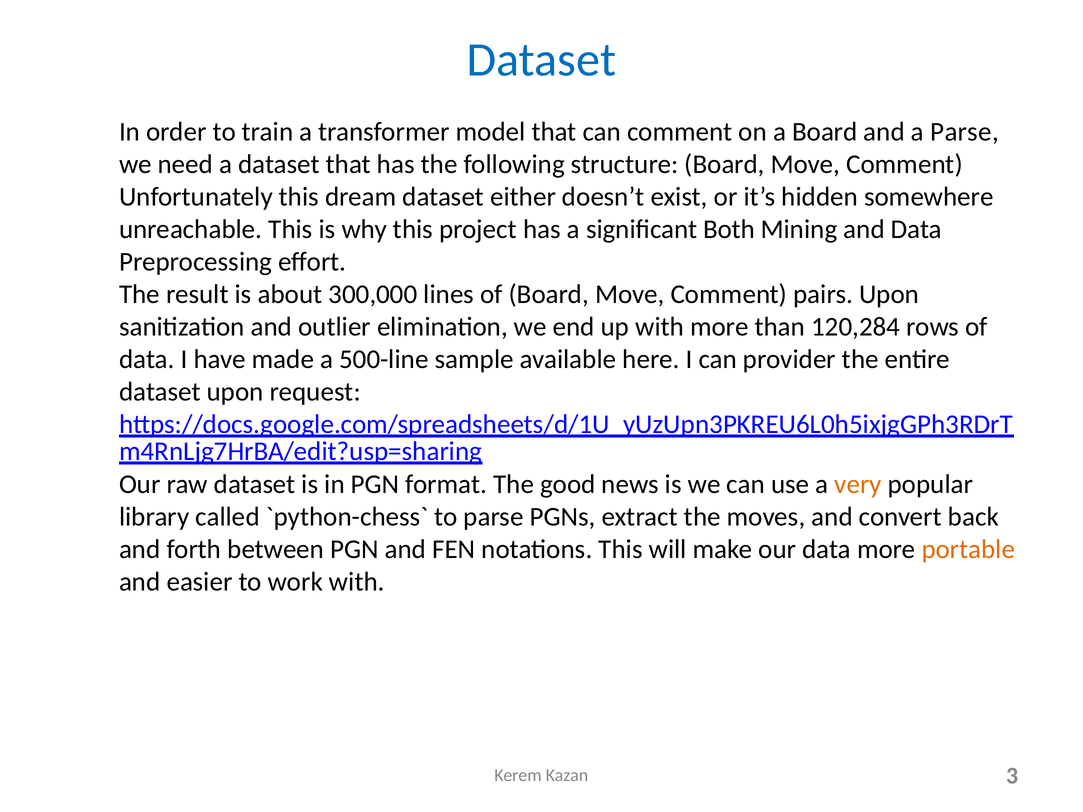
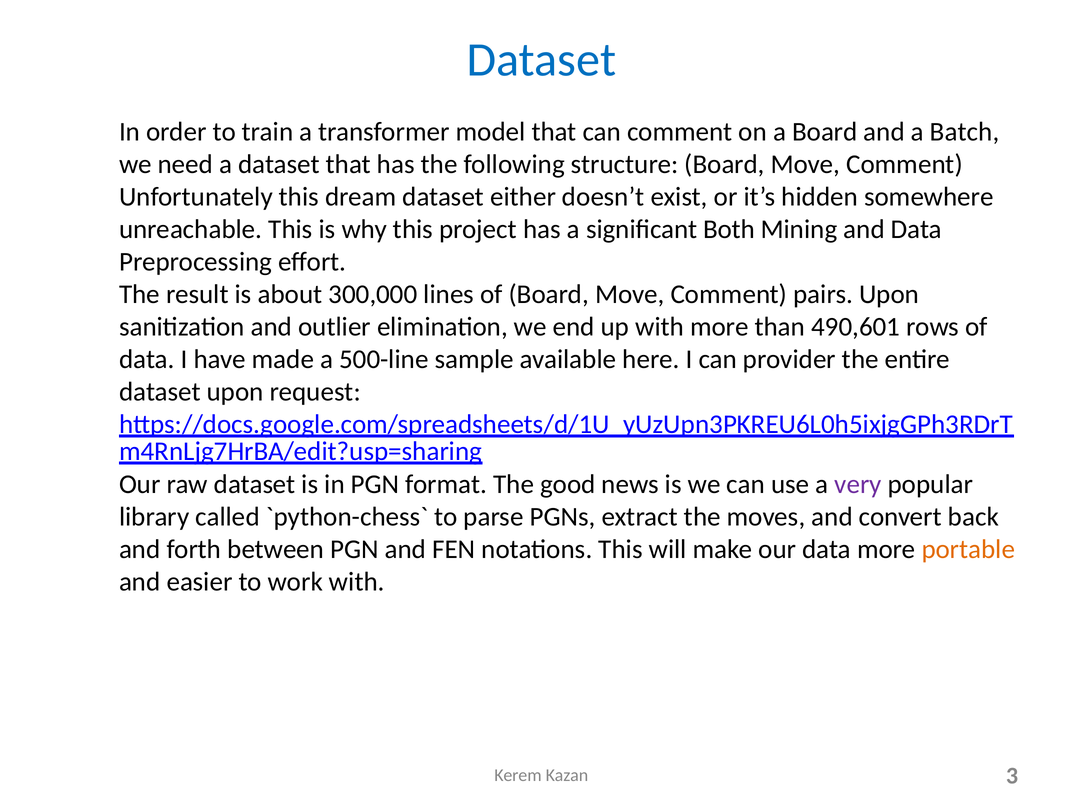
a Parse: Parse -> Batch (965, 132)
120,284: 120,284 -> 490,601 (856, 327)
very colour: orange -> purple (858, 484)
